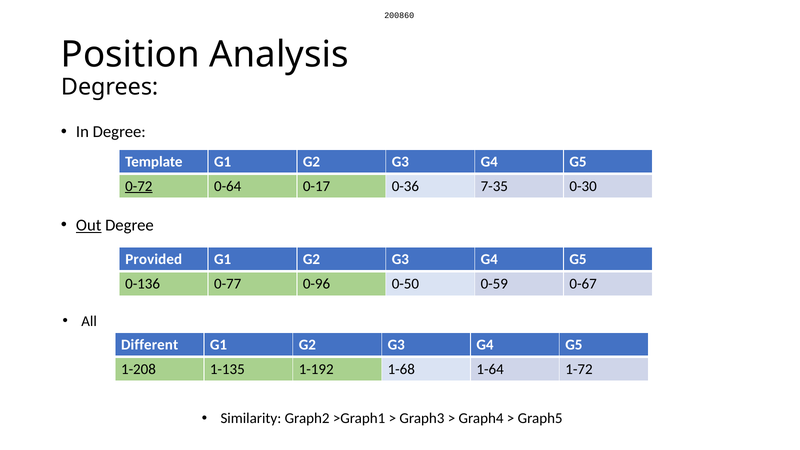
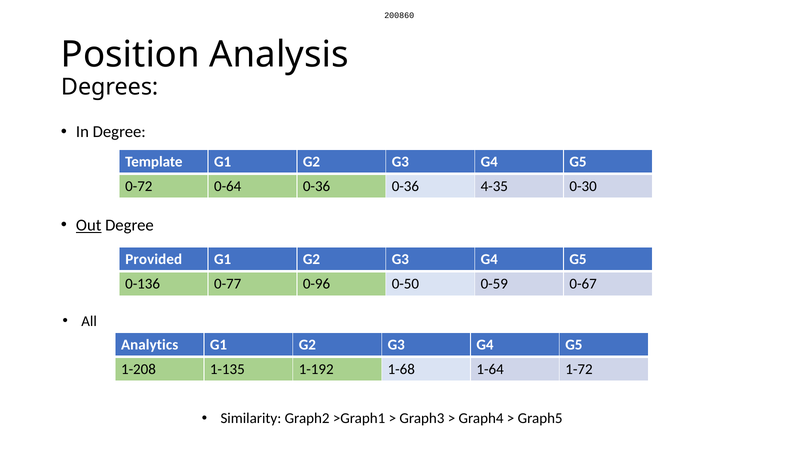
0-72 underline: present -> none (139, 186)
0-64 0-17: 0-17 -> 0-36 (317, 186)
7-35: 7-35 -> 4-35 (494, 186)
Different: Different -> Analytics (150, 345)
